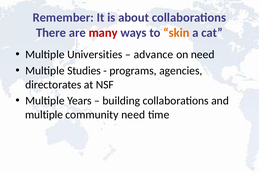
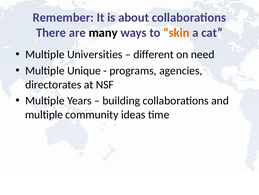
many colour: red -> black (103, 33)
advance: advance -> different (154, 54)
Studies: Studies -> Unique (84, 70)
community need: need -> ideas (133, 114)
